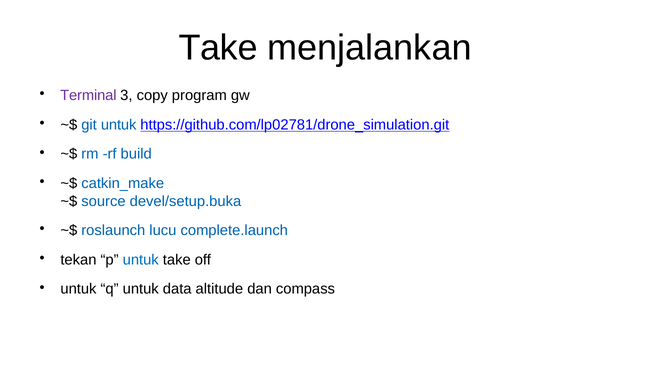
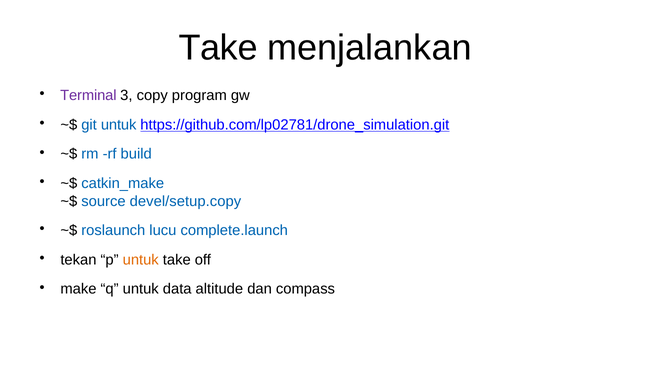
devel/setup.buka: devel/setup.buka -> devel/setup.copy (185, 201)
untuk colour: blue -> orange (141, 260)
untuk: untuk -> make (78, 289)
